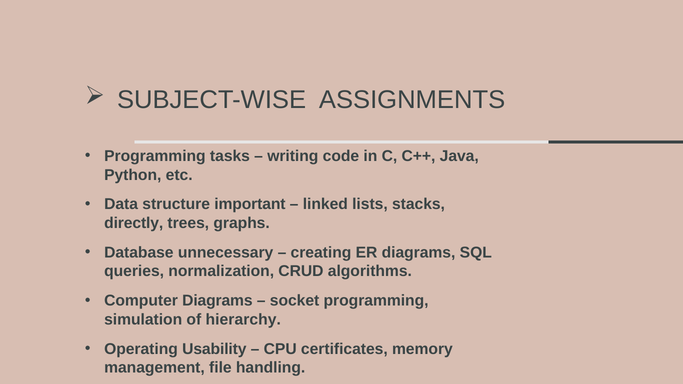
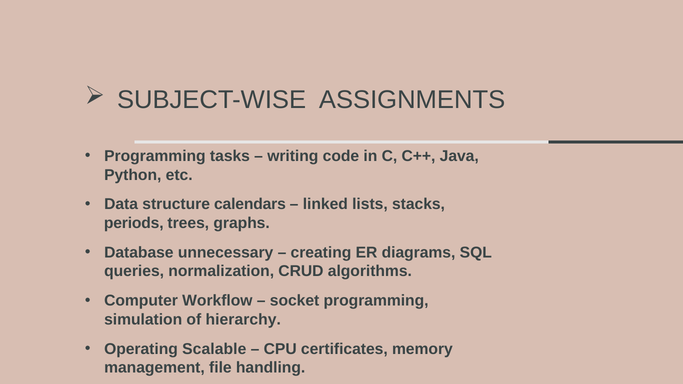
important: important -> calendars (250, 204)
directly: directly -> periods (134, 223)
Computer Diagrams: Diagrams -> Workflow (217, 301)
Usability: Usability -> Scalable (214, 349)
